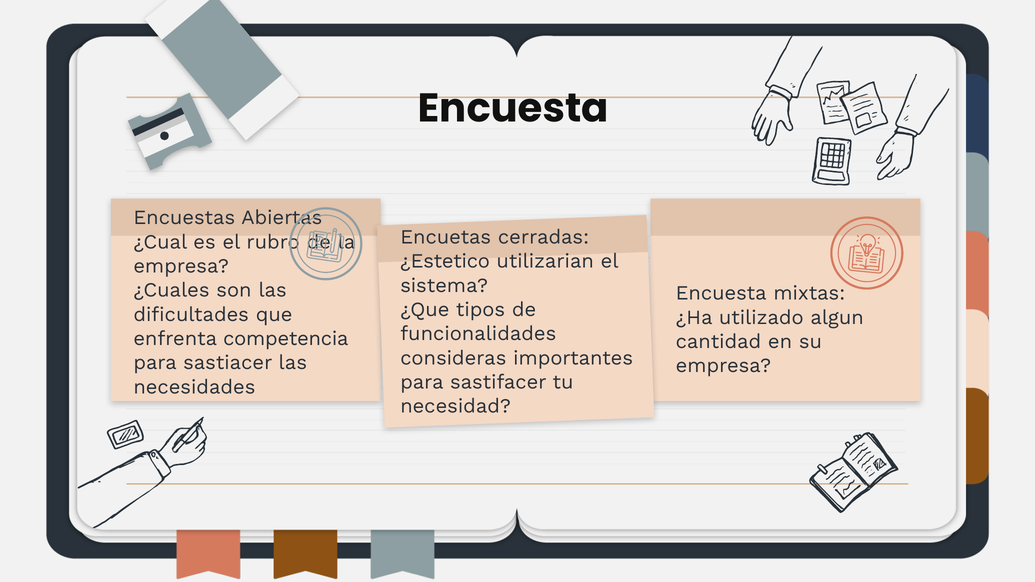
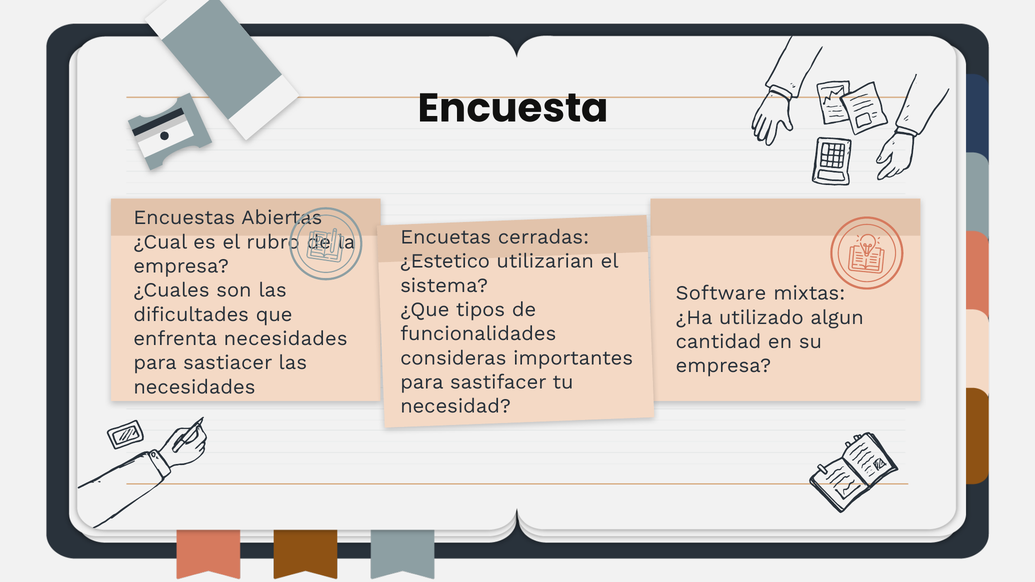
Encuesta: Encuesta -> Software (721, 293)
enfrenta competencia: competencia -> necesidades (286, 339)
